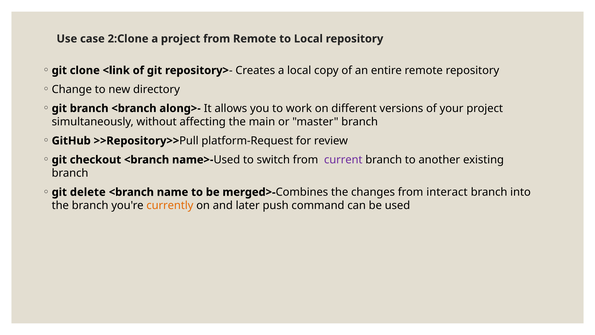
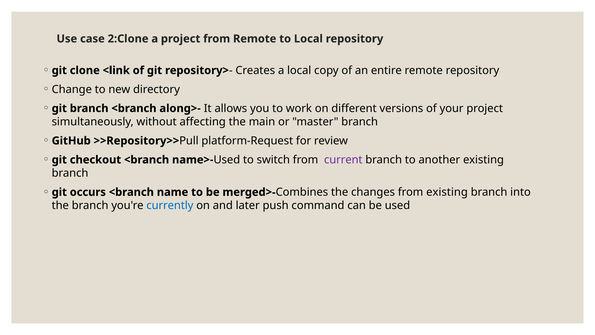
delete: delete -> occurs (88, 192)
from interact: interact -> existing (447, 192)
currently colour: orange -> blue (170, 205)
